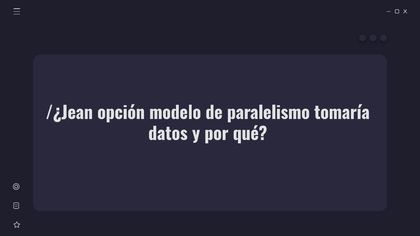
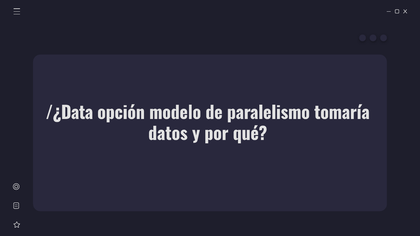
/¿Jean: /¿Jean -> /¿Data (69, 113)
